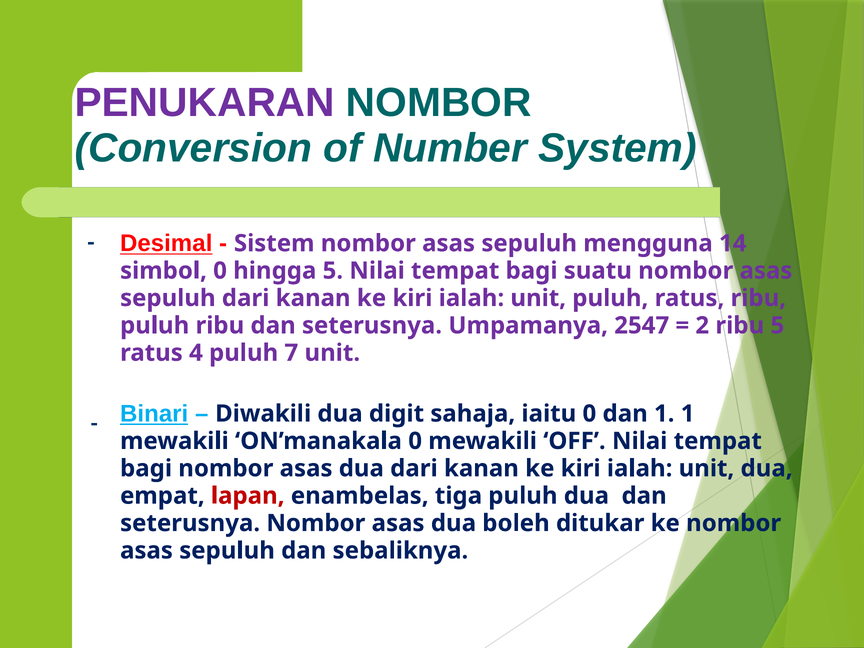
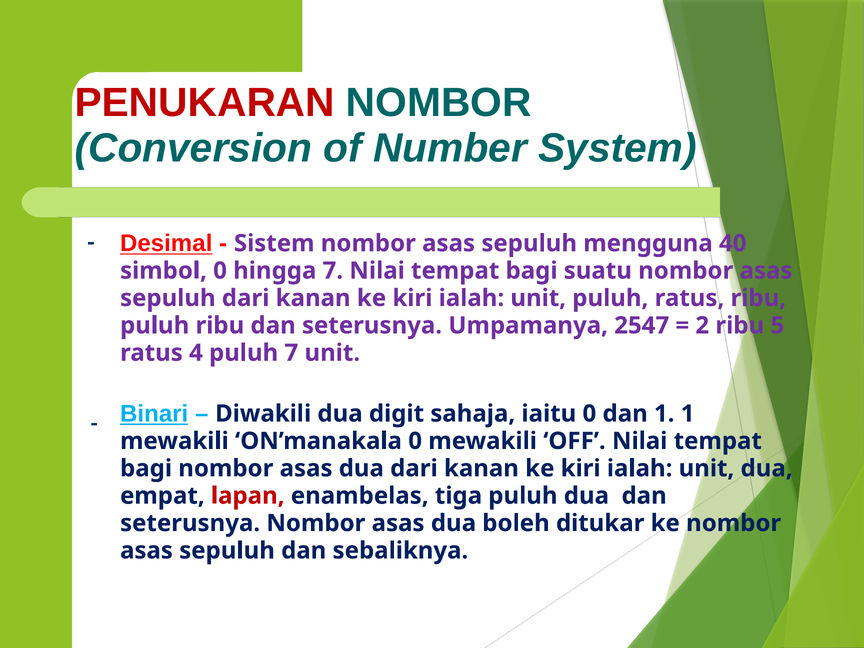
PENUKARAN colour: purple -> red (205, 103)
14: 14 -> 40 (733, 243)
hingga 5: 5 -> 7 (333, 271)
